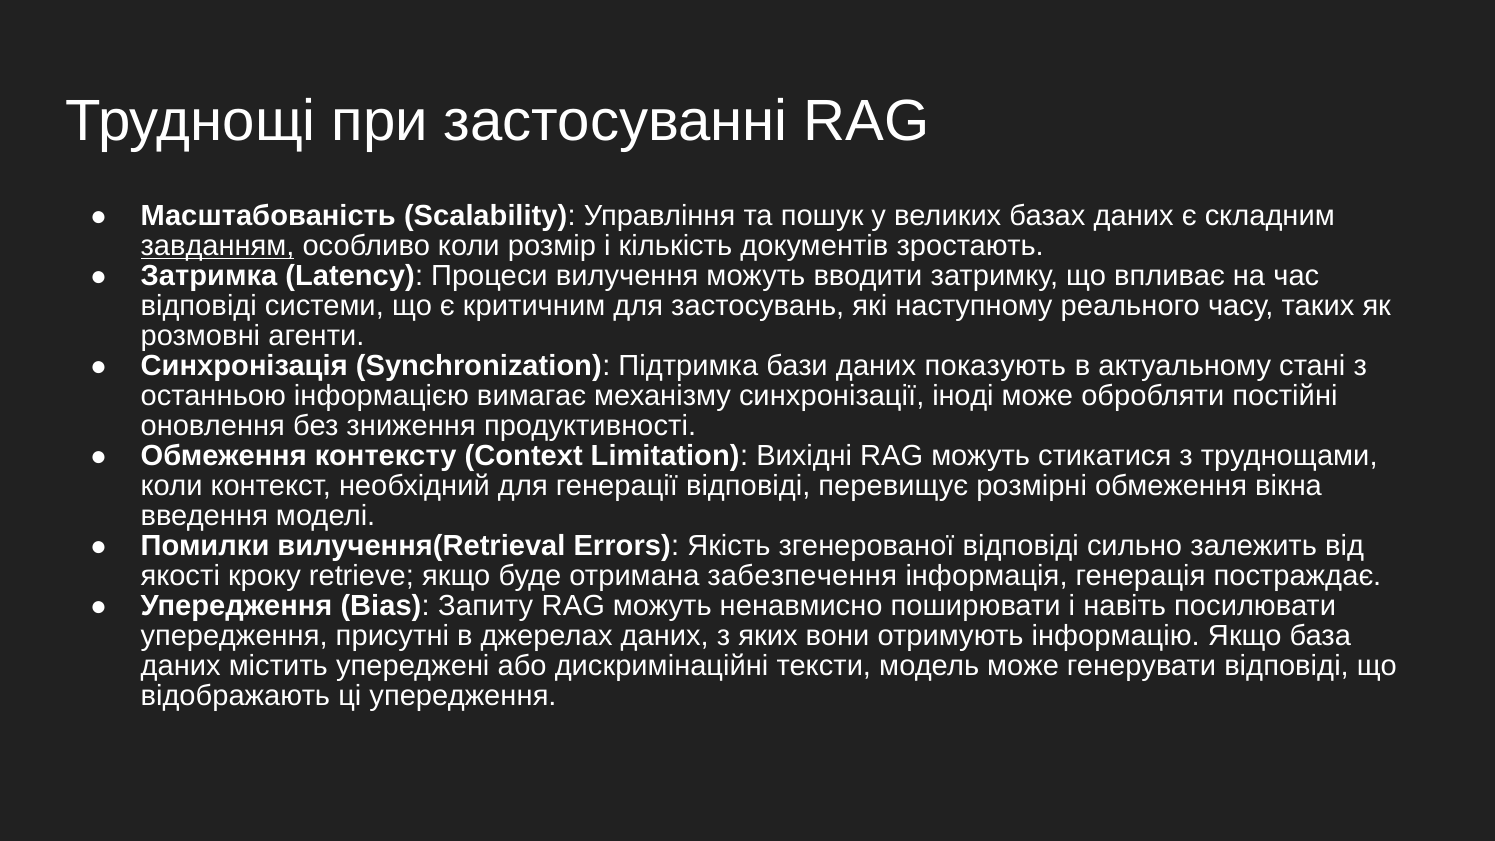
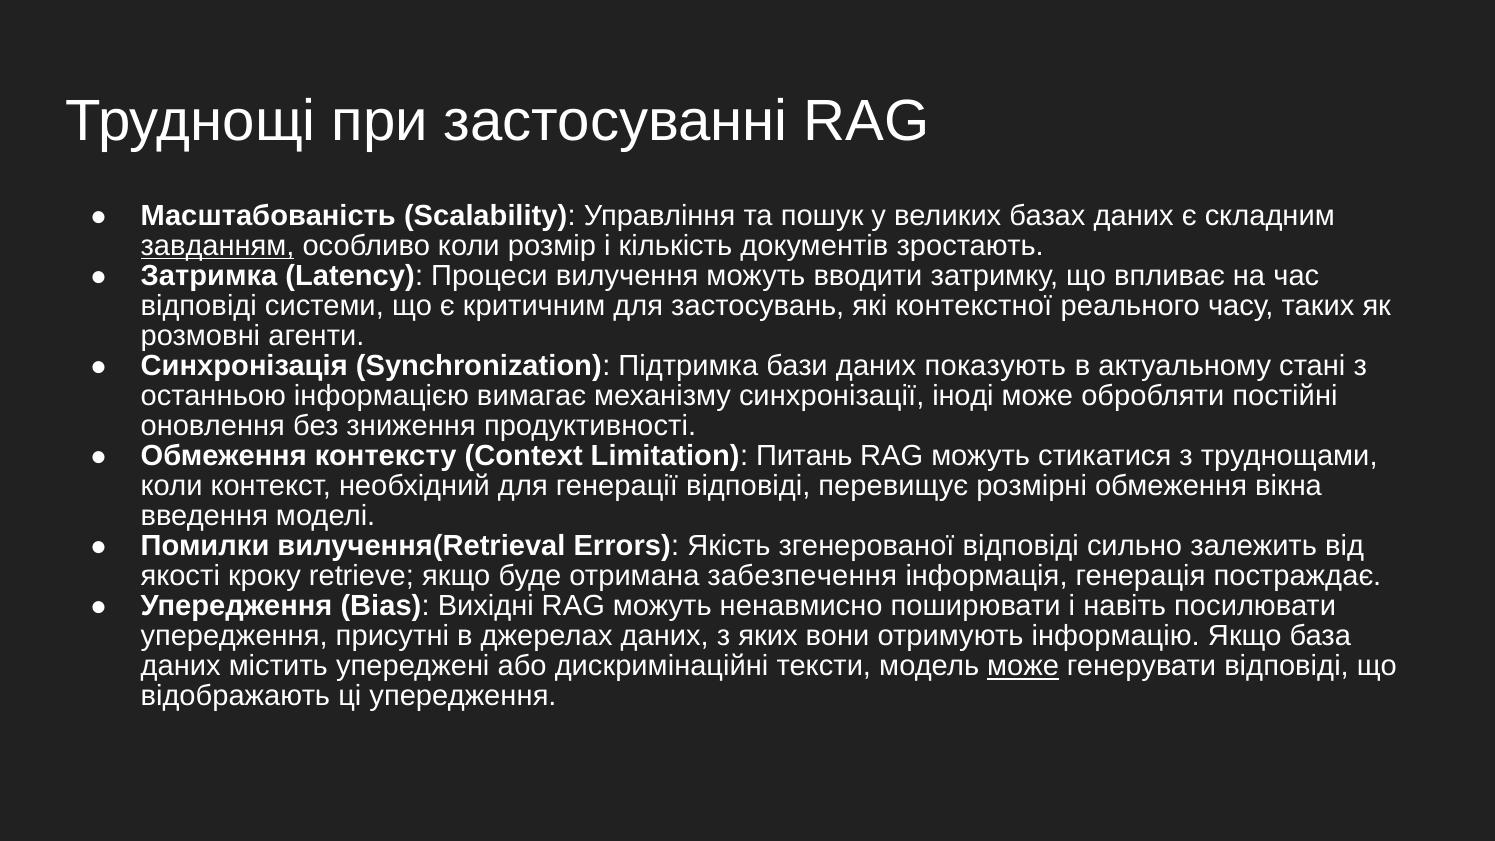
наступному: наступному -> контекстної (974, 306)
Вихідні: Вихідні -> Питань (804, 456)
Запиту: Запиту -> Вихідні (486, 606)
може underline: none -> present (1023, 666)
